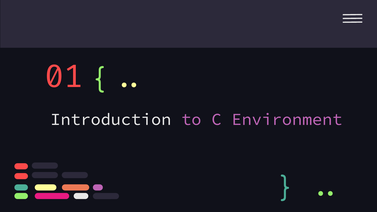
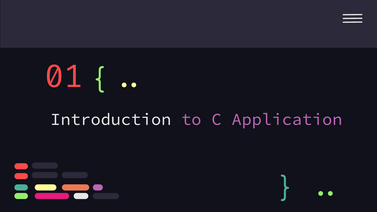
Environment: Environment -> Application (287, 119)
